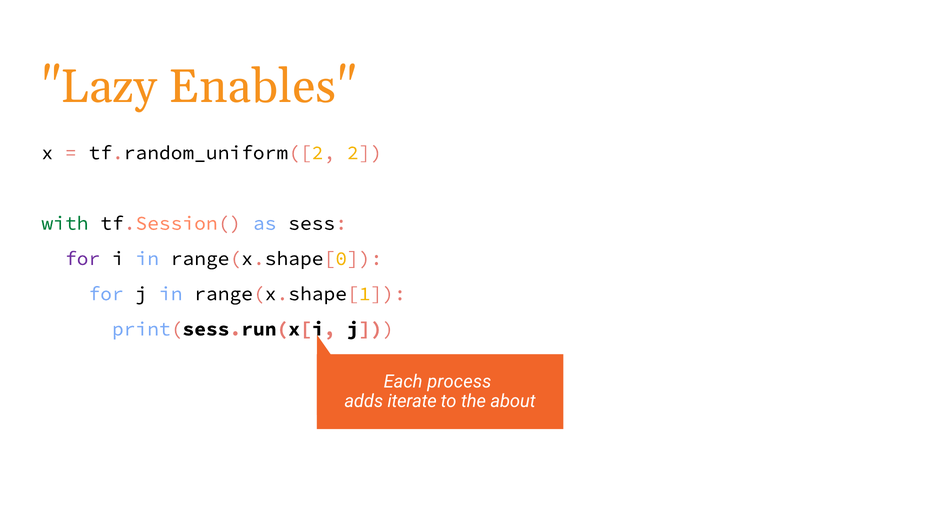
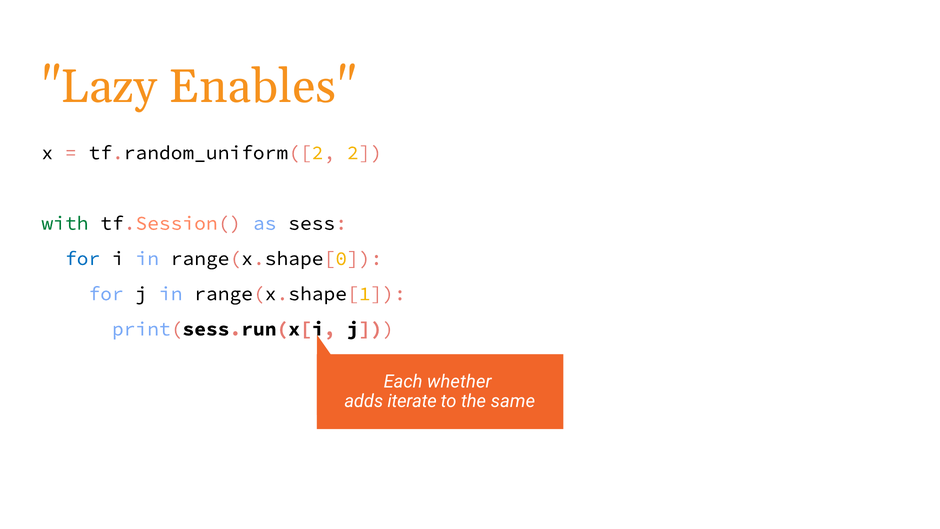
for colour: purple -> blue (83, 258)
process: process -> whether (459, 381)
about: about -> same (513, 401)
